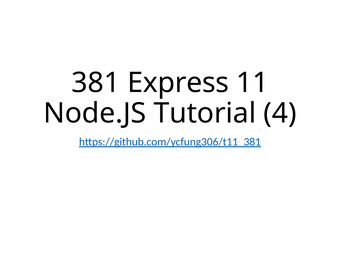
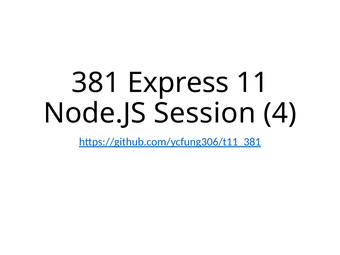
Tutorial: Tutorial -> Session (205, 113)
